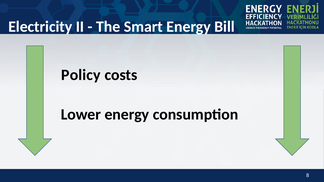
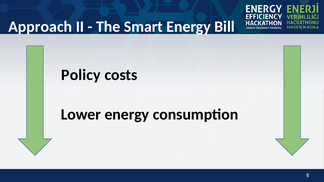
Electricity: Electricity -> Approach (40, 27)
